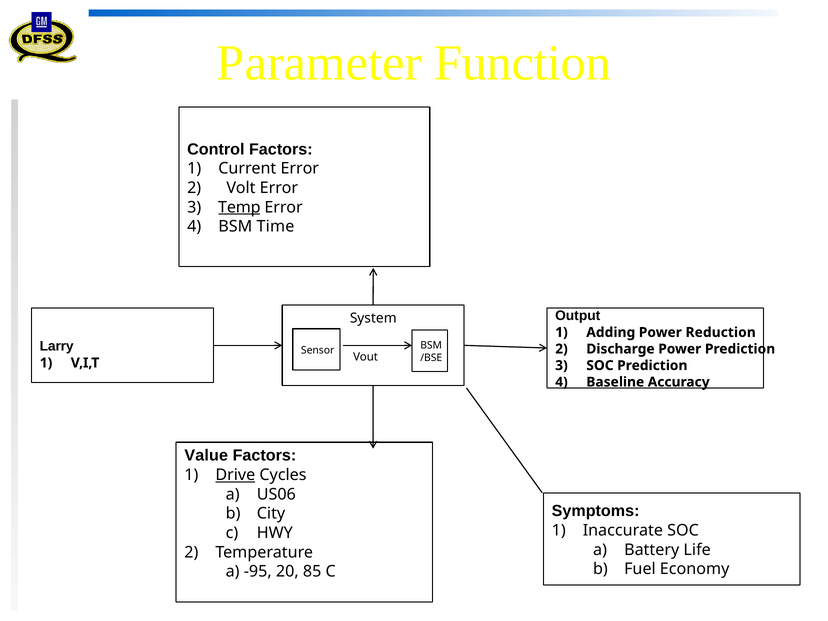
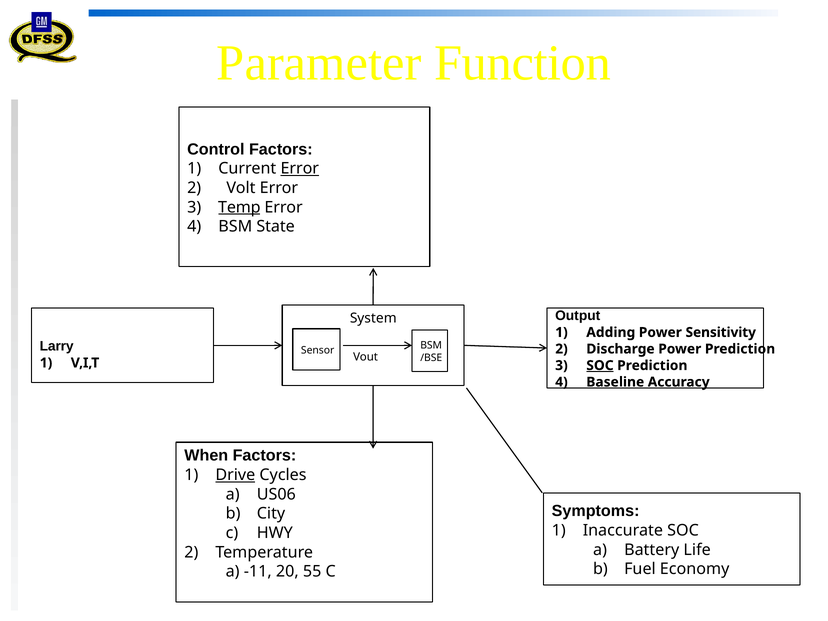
Error underline: none -> present (300, 169)
Time: Time -> State (276, 227)
Reduction: Reduction -> Sensitivity (721, 332)
SOC underline: none -> present (600, 366)
Value: Value -> When (206, 456)
-95: -95 -> -11 (258, 572)
85: 85 -> 55 (312, 572)
